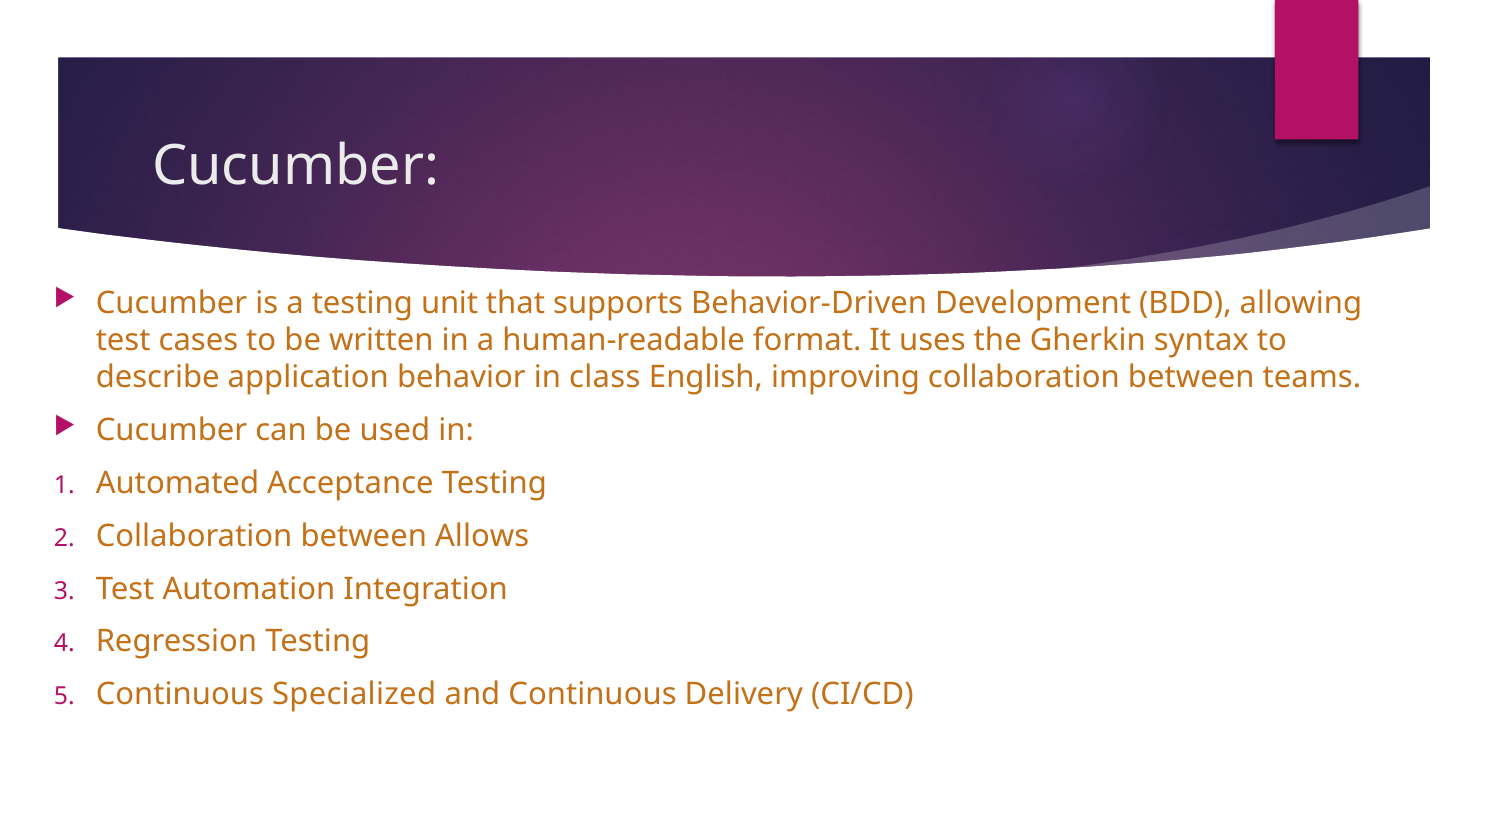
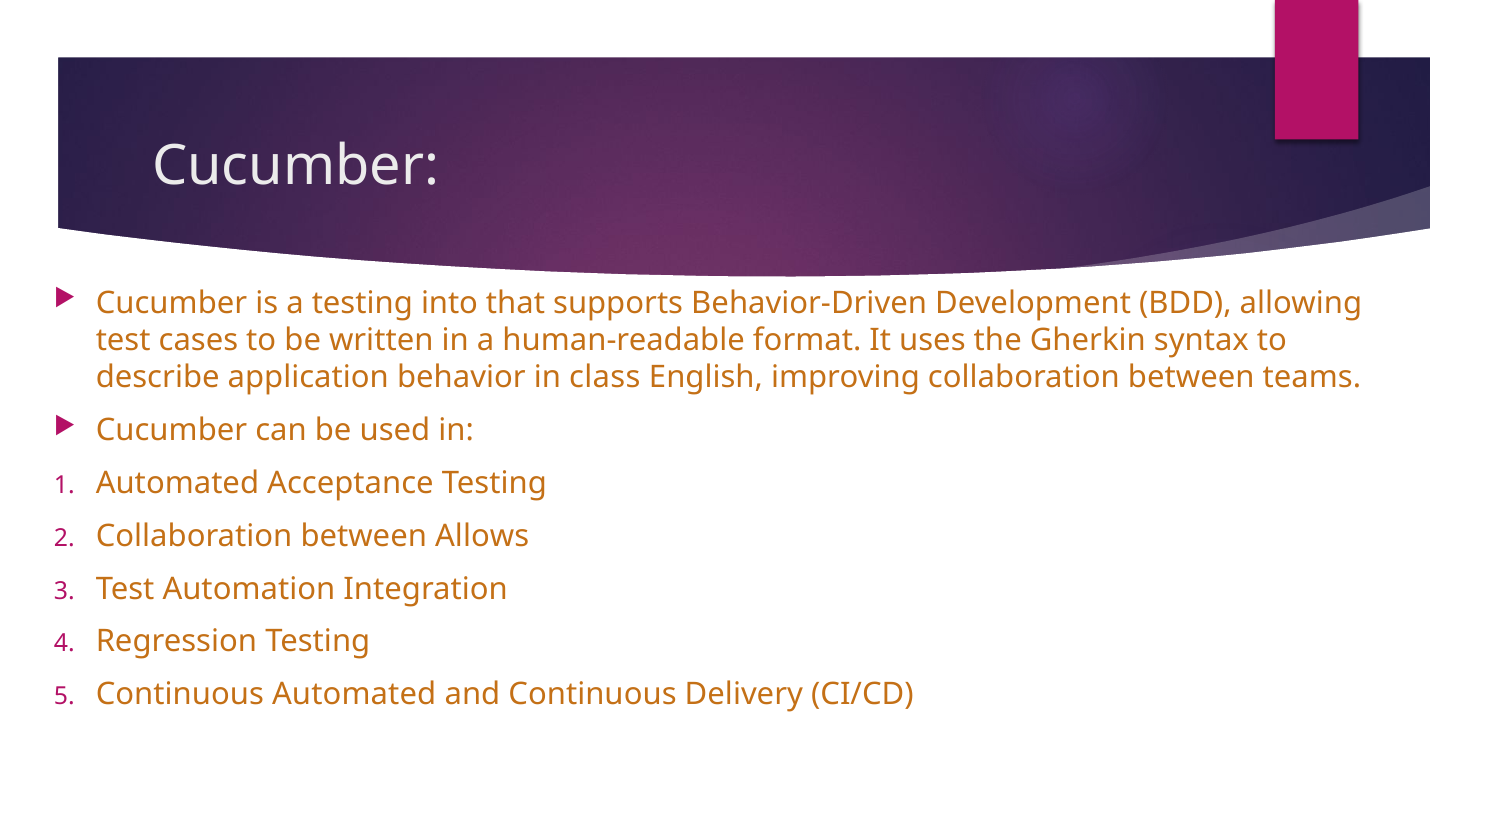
unit: unit -> into (449, 303)
Continuous Specialized: Specialized -> Automated (354, 695)
